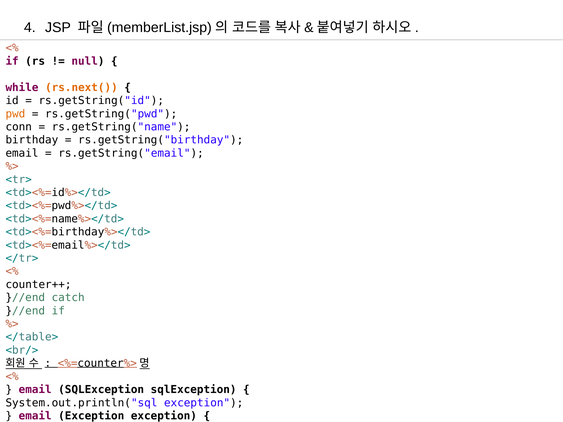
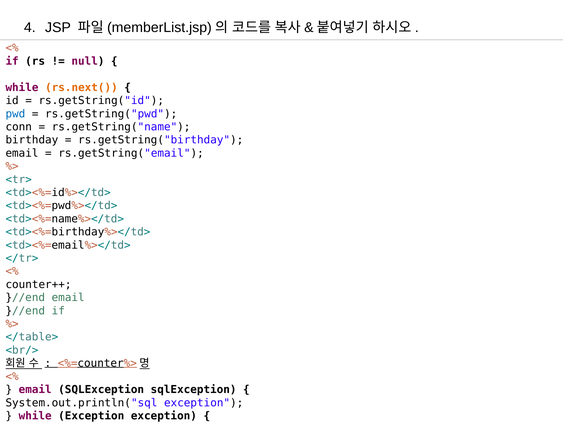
pwd colour: orange -> blue (15, 114)
}//end catch: catch -> email (68, 298)
email: email -> while (35, 416)
